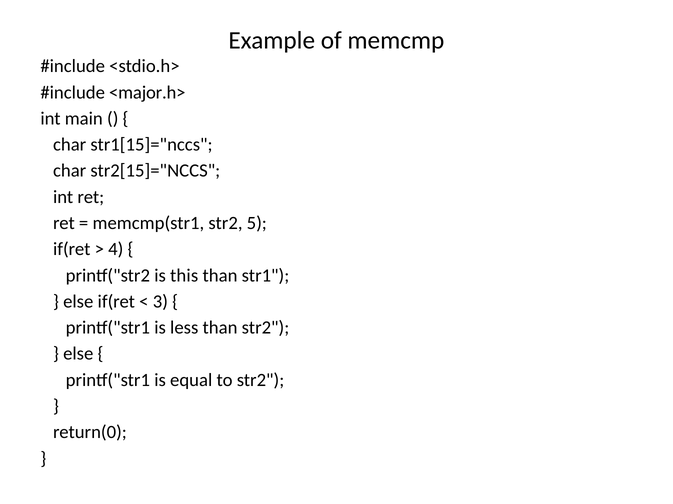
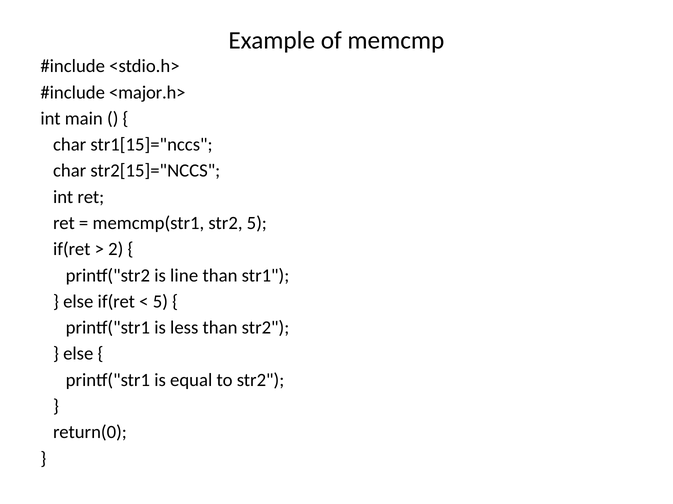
4: 4 -> 2 (116, 250)
this: this -> line (184, 276)
3: 3 -> 5 (160, 302)
